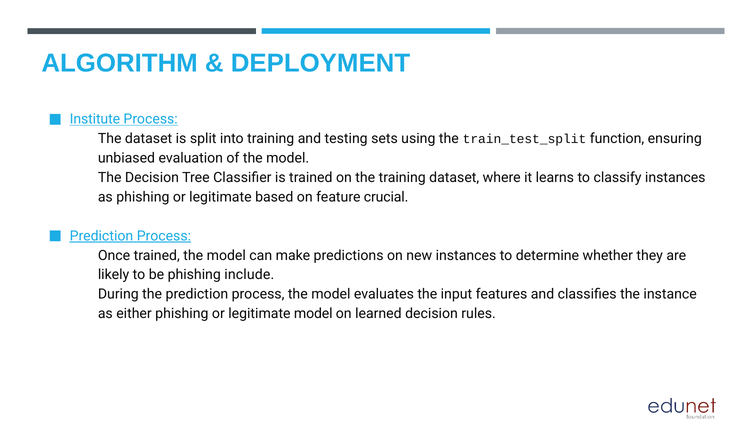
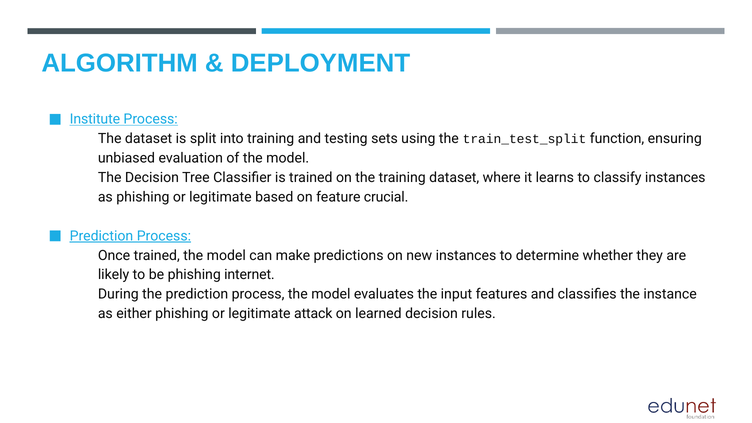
include: include -> internet (249, 275)
legitimate model: model -> attack (313, 314)
